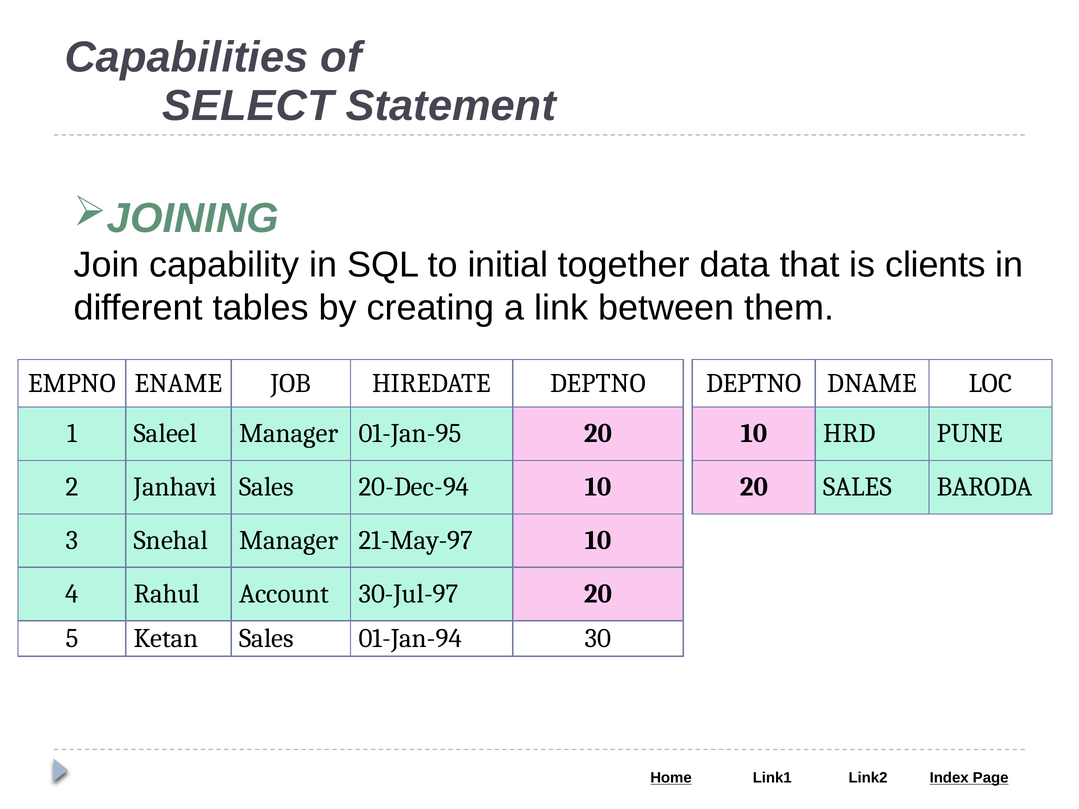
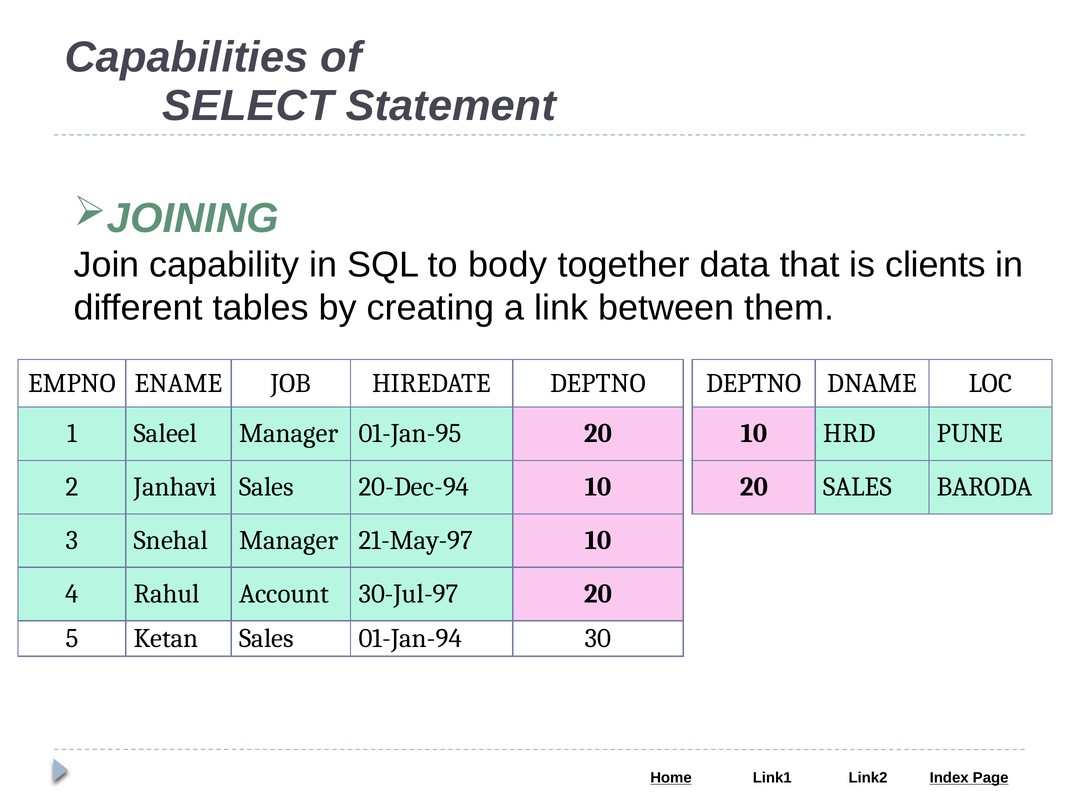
initial: initial -> body (508, 265)
